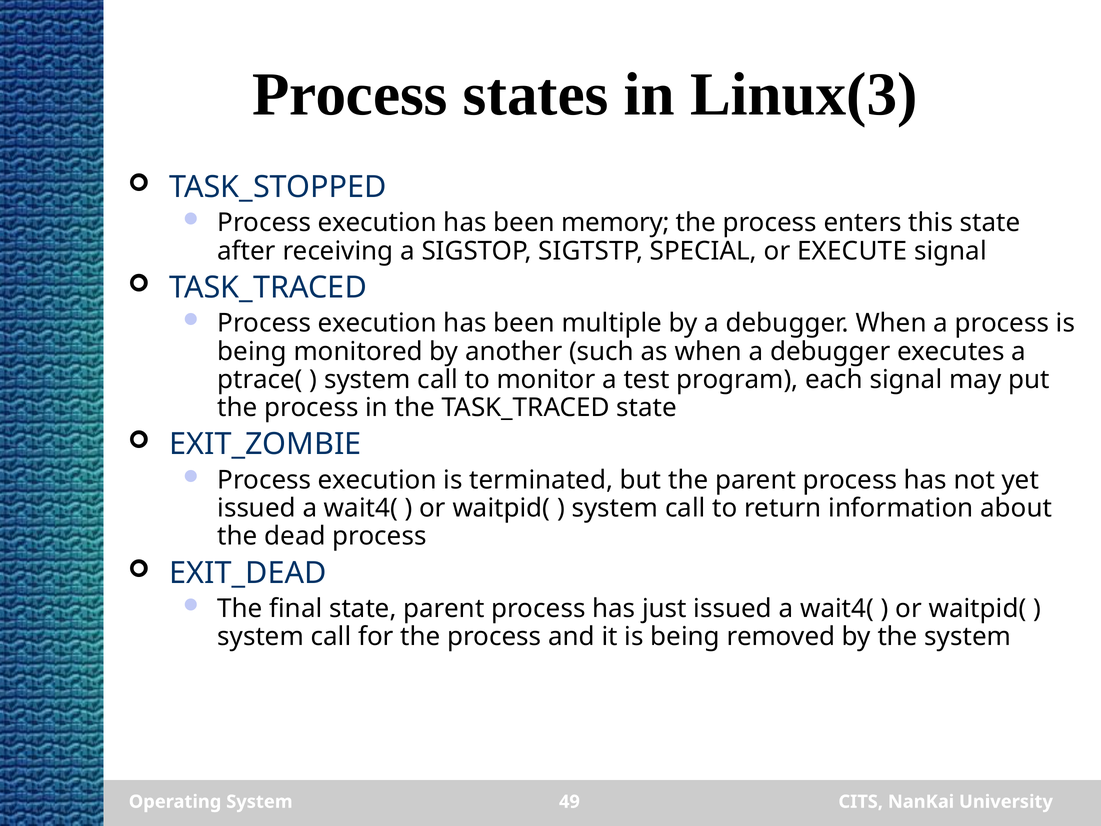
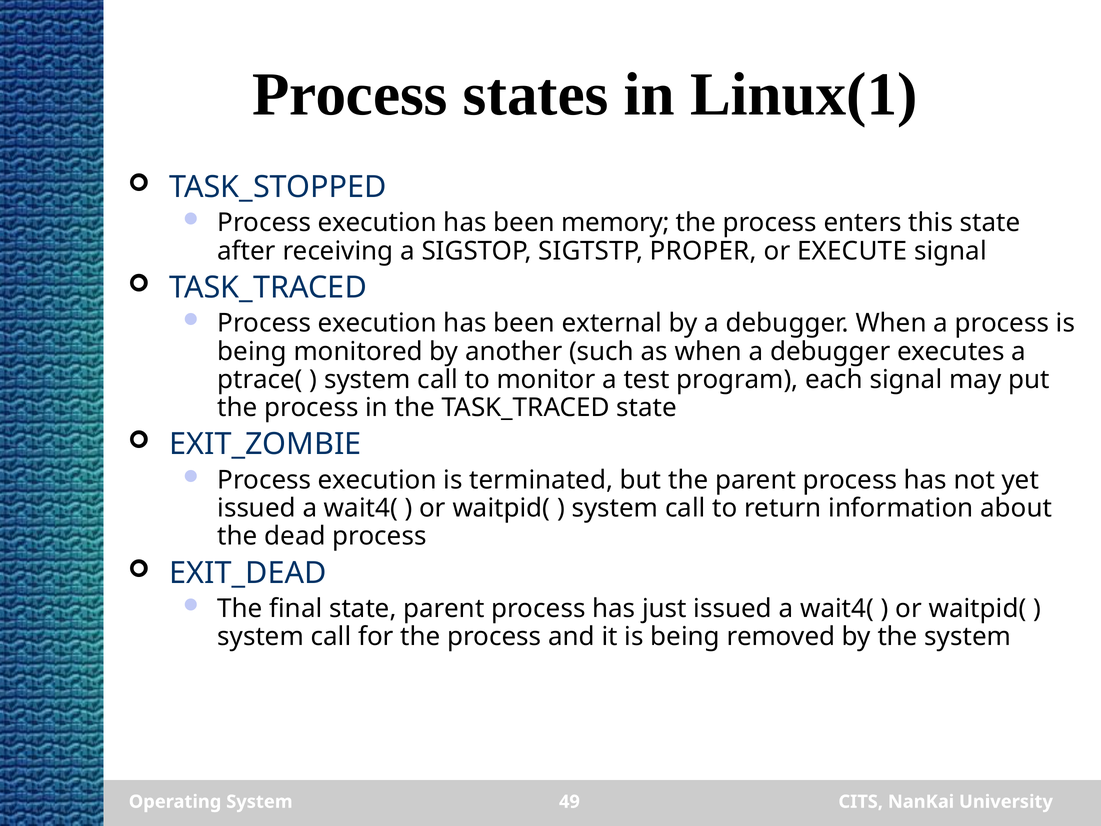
Linux(3: Linux(3 -> Linux(1 (804, 95)
SPECIAL: SPECIAL -> PROPER (703, 251)
multiple: multiple -> external (612, 323)
